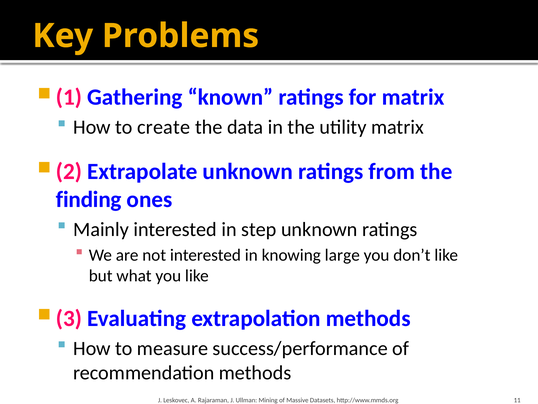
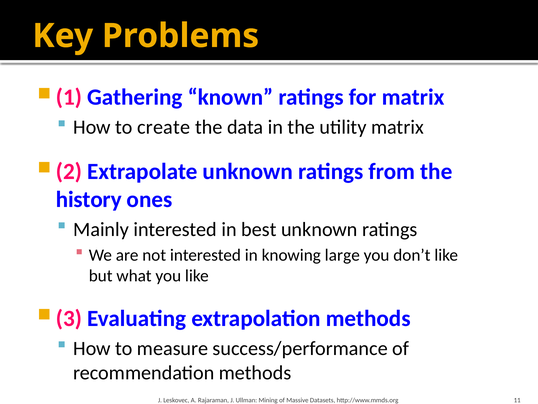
finding: finding -> history (89, 199)
step: step -> best (259, 229)
